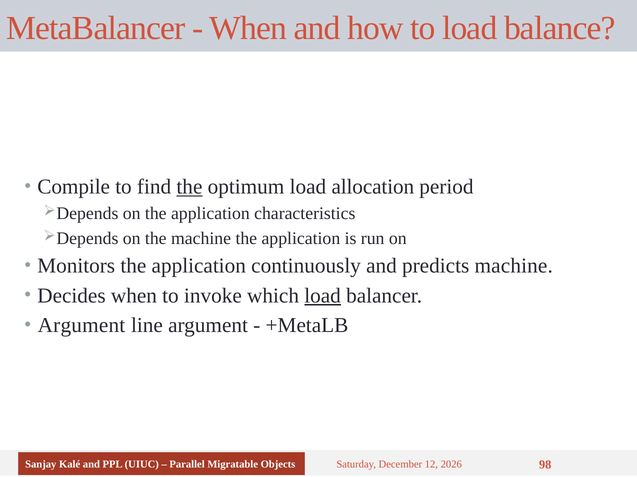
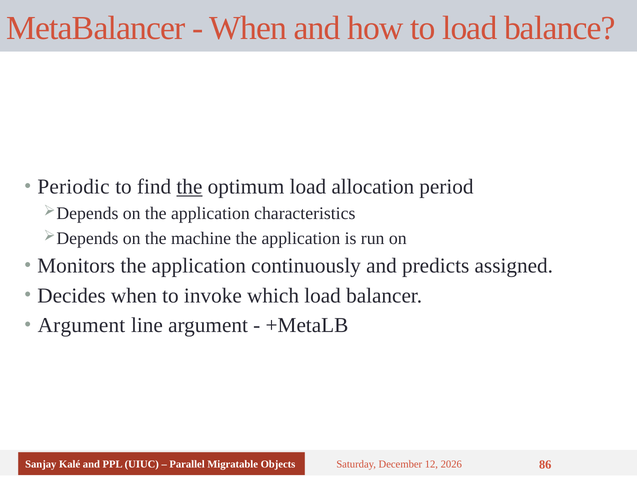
Compile: Compile -> Periodic (74, 187)
predicts machine: machine -> assigned (514, 266)
load underline: present -> none (323, 296)
98: 98 -> 86 (545, 466)
